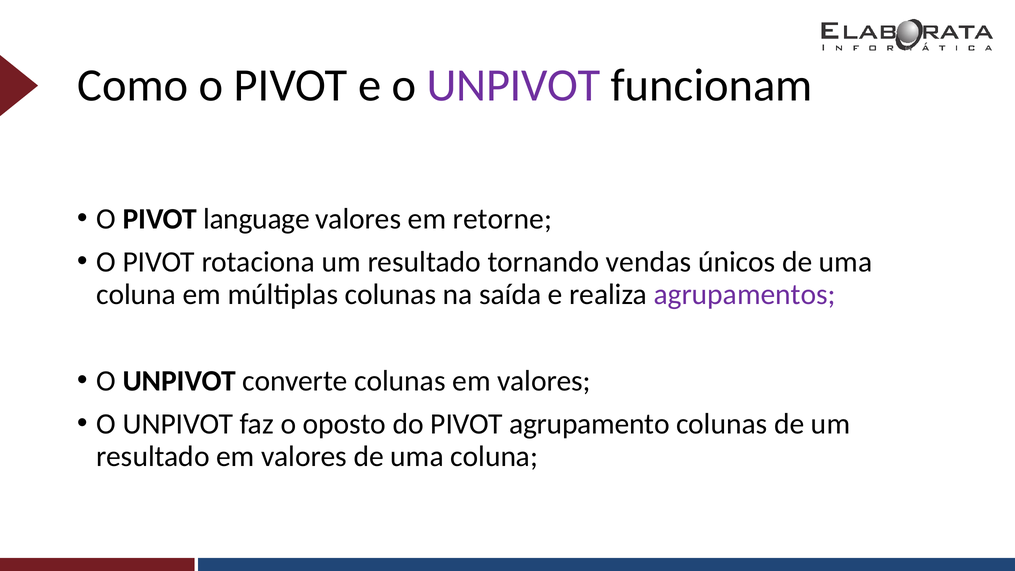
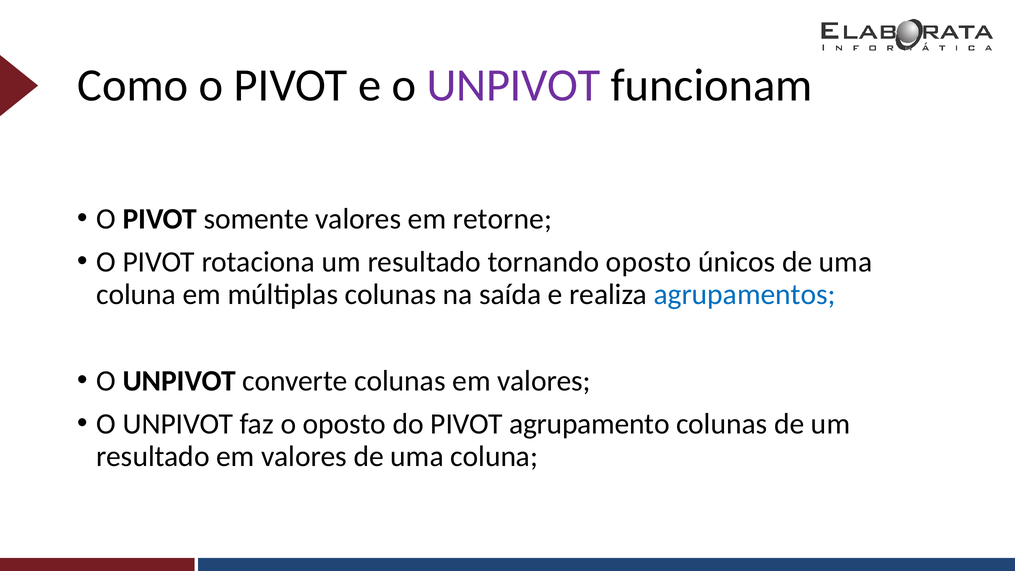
language: language -> somente (256, 219)
tornando vendas: vendas -> oposto (649, 262)
agrupamentos colour: purple -> blue (745, 294)
